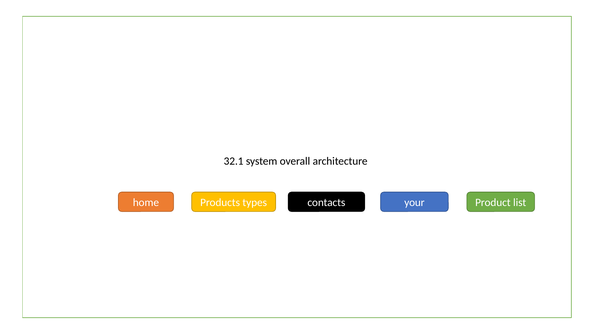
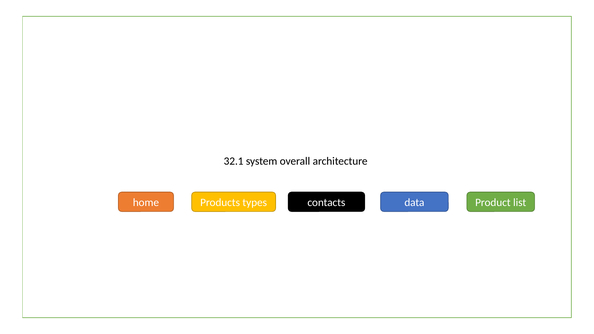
your: your -> data (414, 203)
